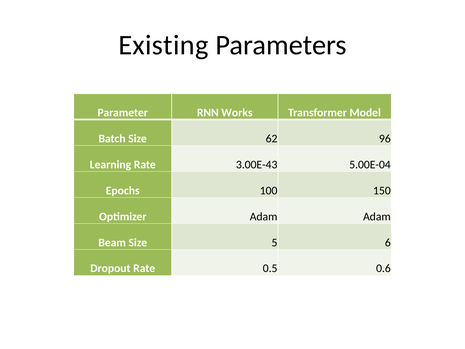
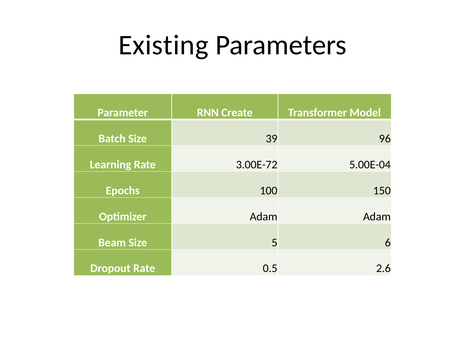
Works: Works -> Create (237, 113)
62: 62 -> 39 (272, 139)
3.00E-43: 3.00E-43 -> 3.00E-72 (257, 164)
0.6: 0.6 -> 2.6 (383, 268)
